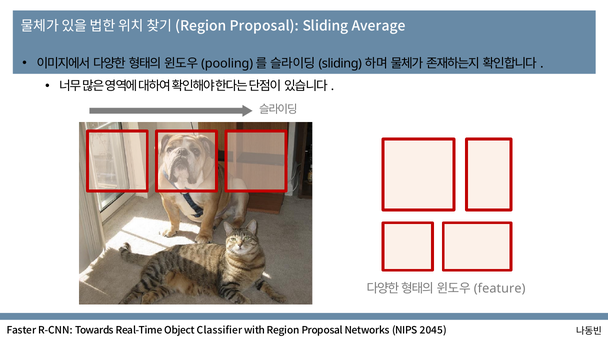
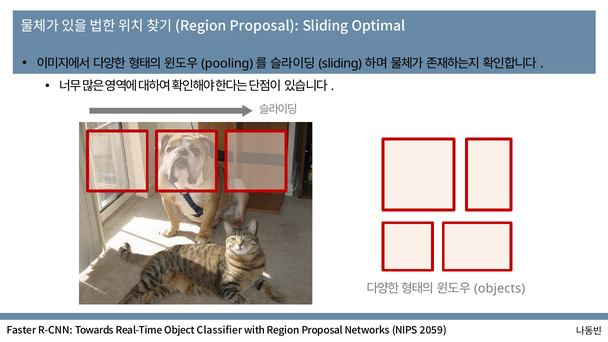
Average: Average -> Optimal (379, 26)
feature: feature -> objects (500, 289)
2045: 2045 -> 2059 (433, 331)
